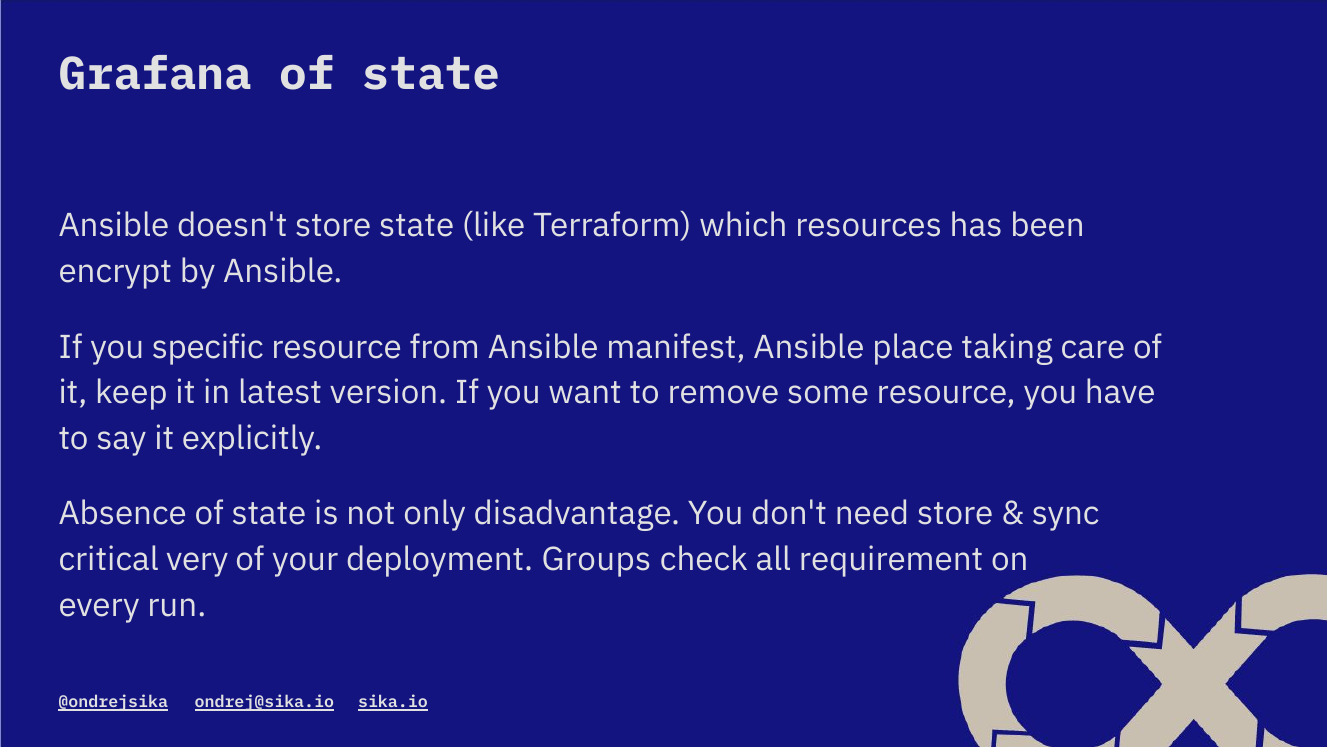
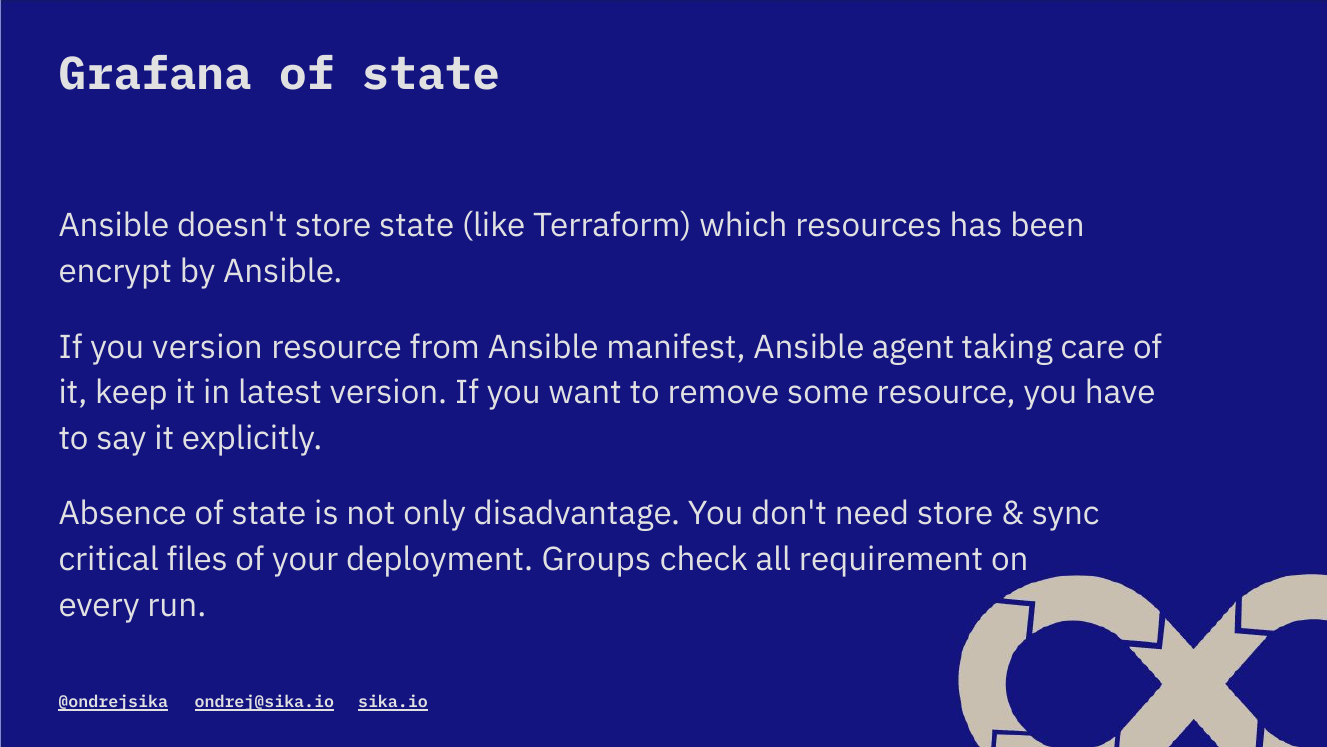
you specific: specific -> version (208, 347)
place: place -> agent (913, 347)
very: very -> files (197, 559)
